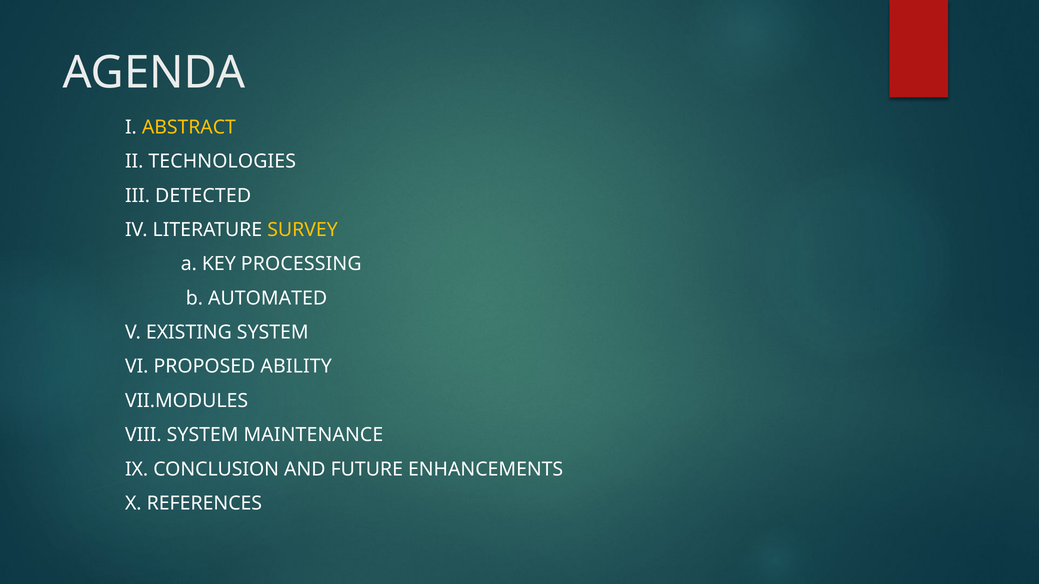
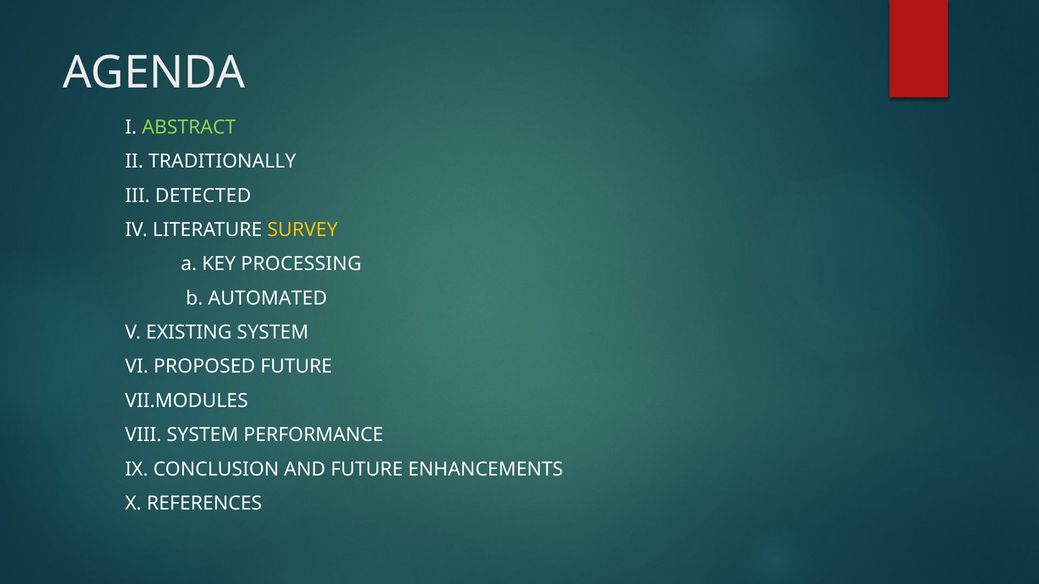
ABSTRACT colour: yellow -> light green (189, 127)
TECHNOLOGIES: TECHNOLOGIES -> TRADITIONALLY (222, 162)
PROPOSED ABILITY: ABILITY -> FUTURE (296, 367)
MAINTENANCE: MAINTENANCE -> PERFORMANCE (313, 435)
